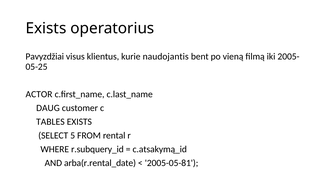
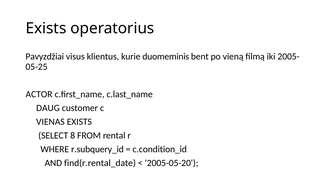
naudojantis: naudojantis -> duomeminis (166, 56)
TABLES: TABLES -> VIENAS (50, 121)
5: 5 -> 8 (73, 135)
c.atsakymą_id: c.atsakymą_id -> c.condition_id (160, 149)
arba(r.rental_date: arba(r.rental_date -> find(r.rental_date (100, 162)
2005-05-81: 2005-05-81 -> 2005-05-20 (172, 162)
